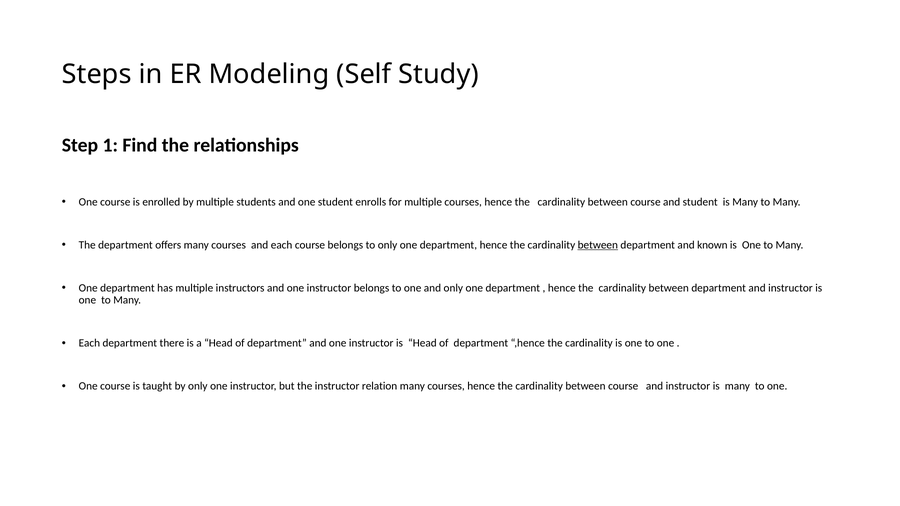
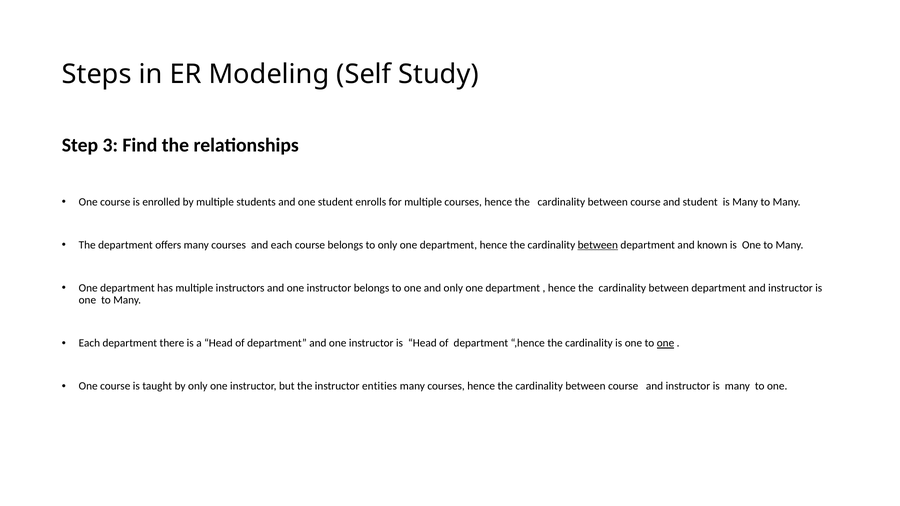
1: 1 -> 3 (110, 145)
one underline: none -> present (665, 343)
relation: relation -> entities (380, 386)
